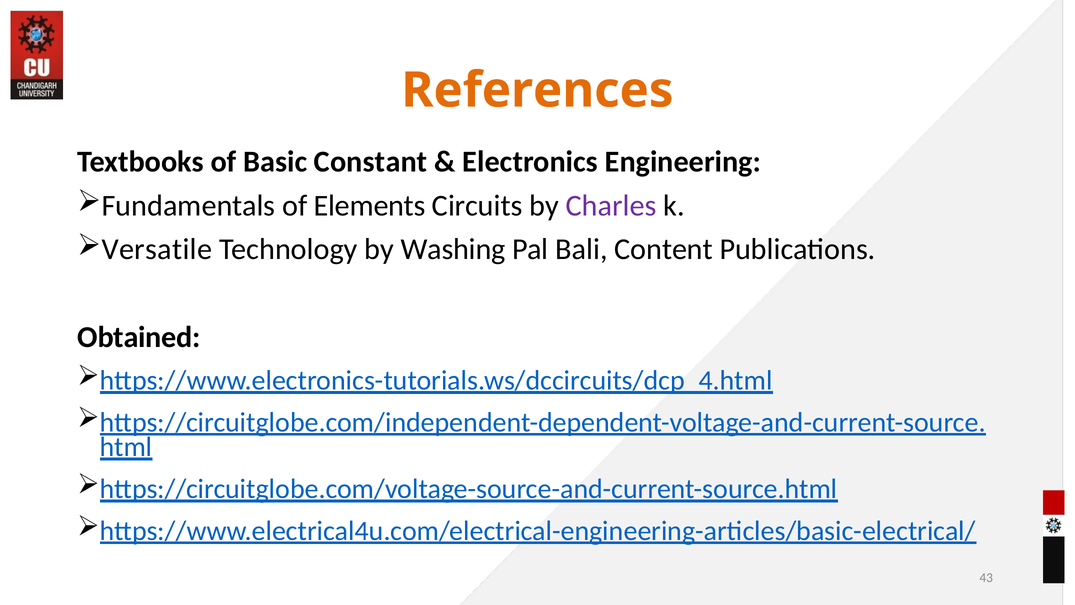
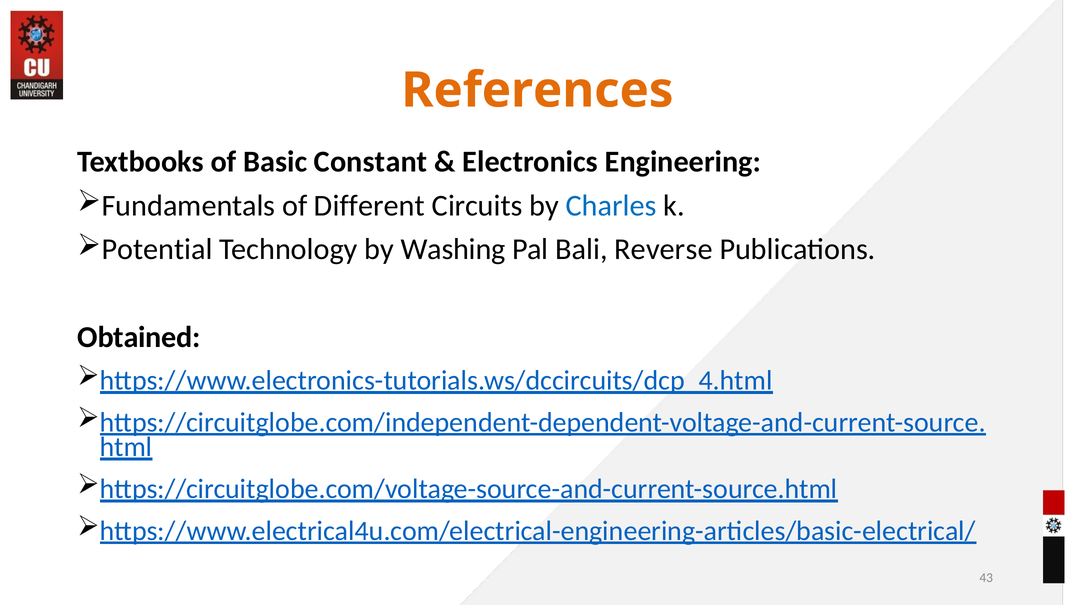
Elements: Elements -> Different (369, 205)
Charles colour: purple -> blue (611, 205)
Versatile: Versatile -> Potential (157, 249)
Content: Content -> Reverse (663, 249)
